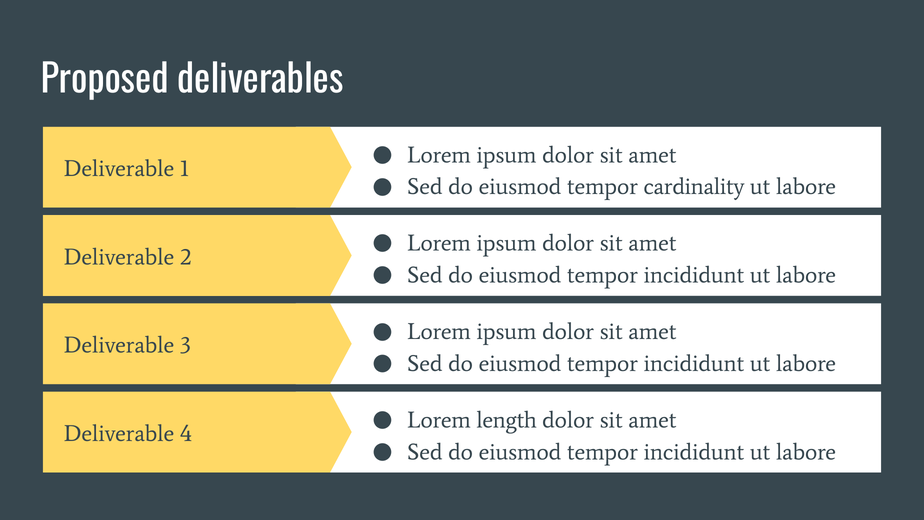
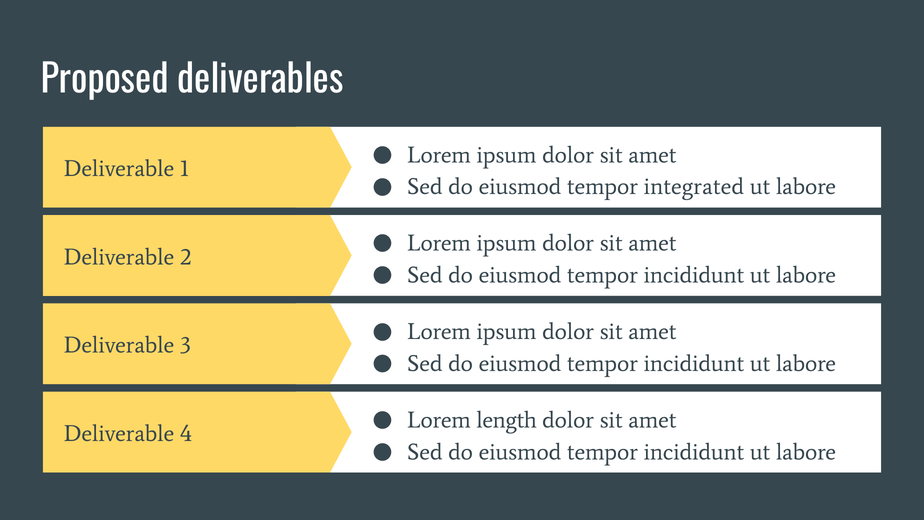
cardinality: cardinality -> integrated (694, 187)
